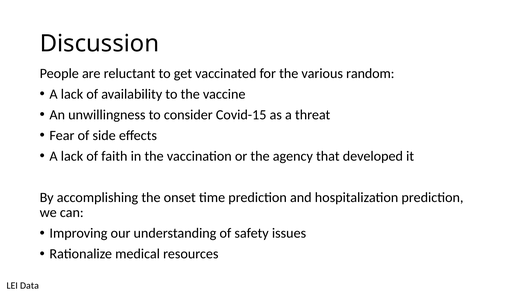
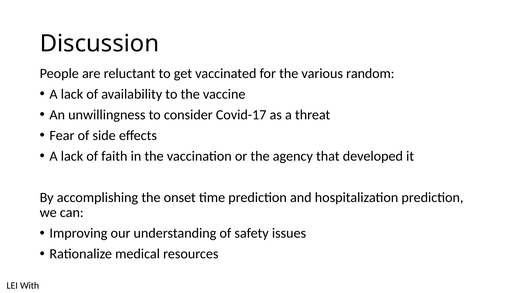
Covid-15: Covid-15 -> Covid-17 (241, 115)
Data: Data -> With (30, 286)
